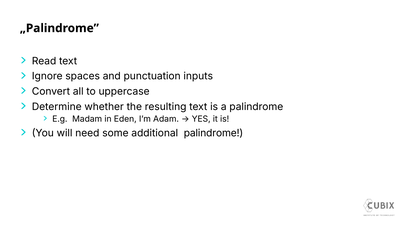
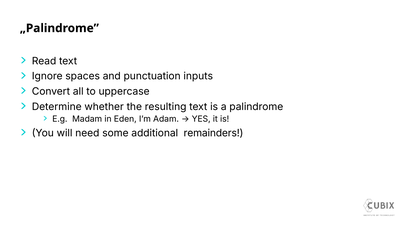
additional palindrome: palindrome -> remainders (213, 133)
